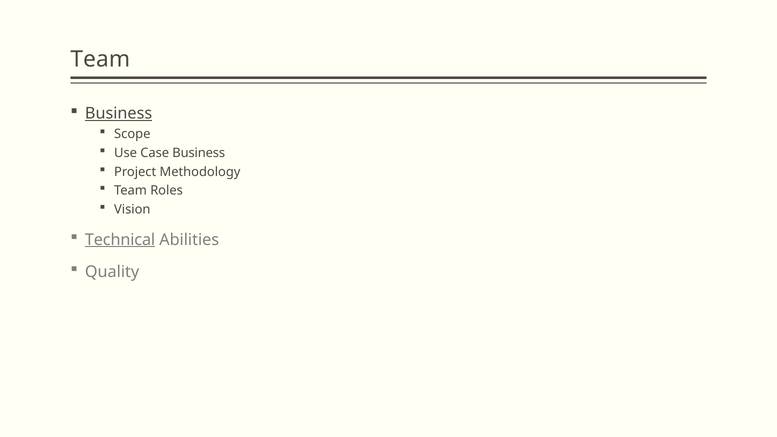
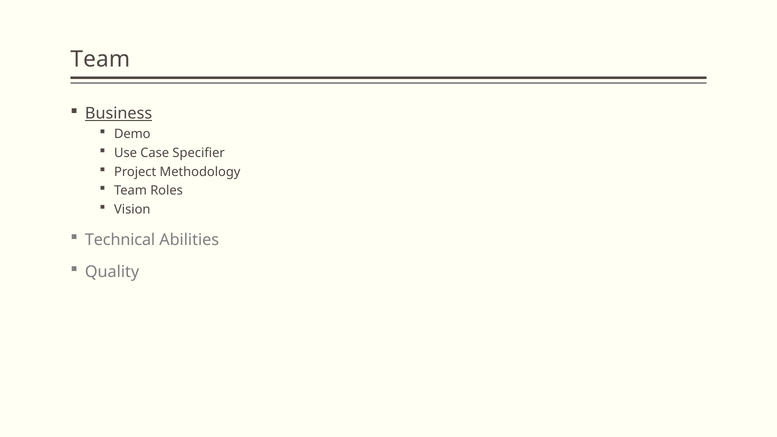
Scope: Scope -> Demo (132, 134)
Case Business: Business -> Specifier (199, 153)
Technical underline: present -> none (120, 240)
